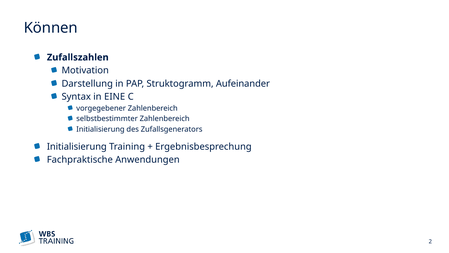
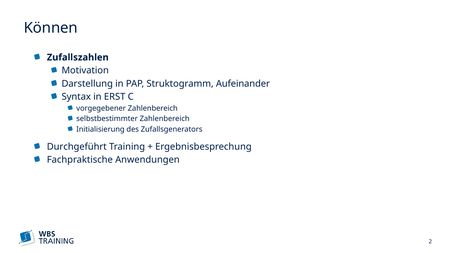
EINE: EINE -> ERST (115, 97)
Initialisierung: Initialisierung -> Durchgeführt (77, 146)
